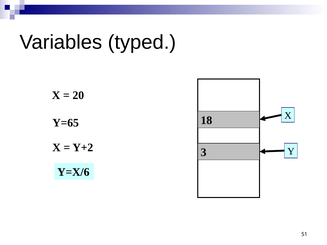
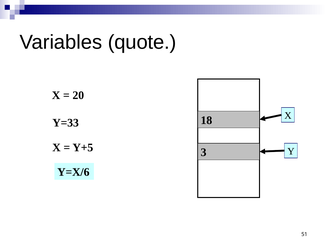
typed: typed -> quote (142, 42)
Y=65: Y=65 -> Y=33 (66, 123)
Y+2: Y+2 -> Y+5 (83, 148)
